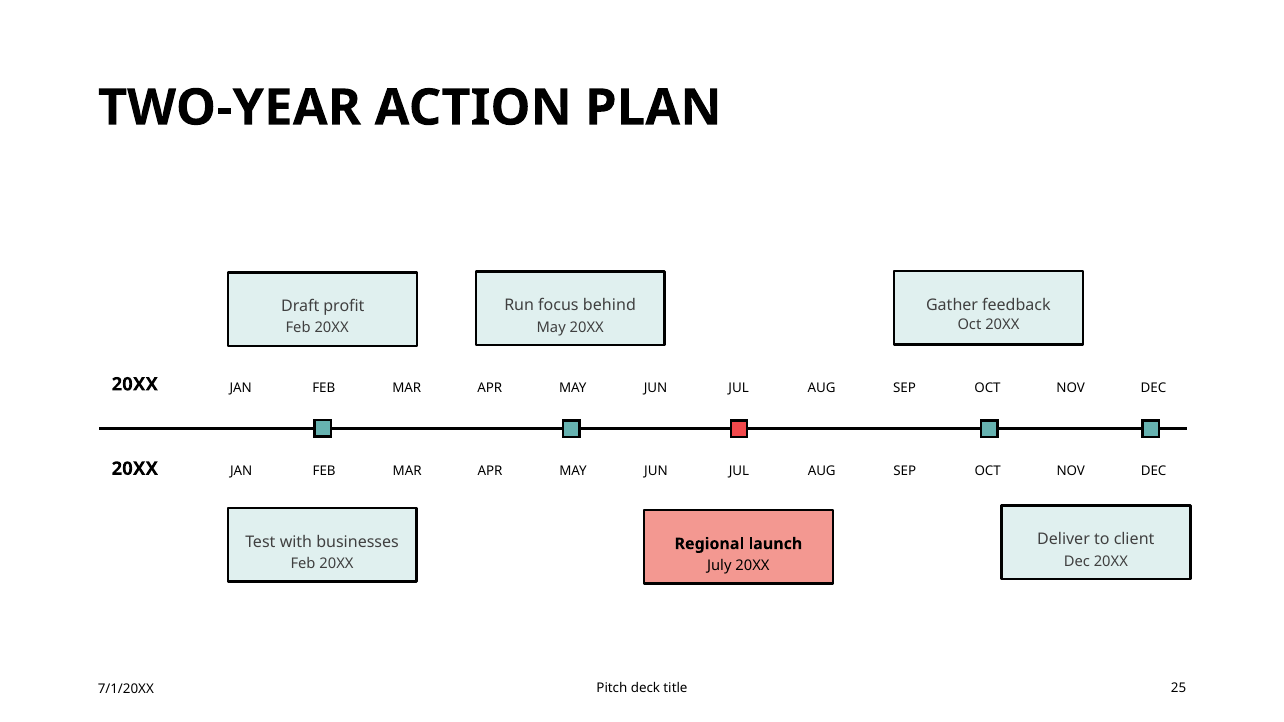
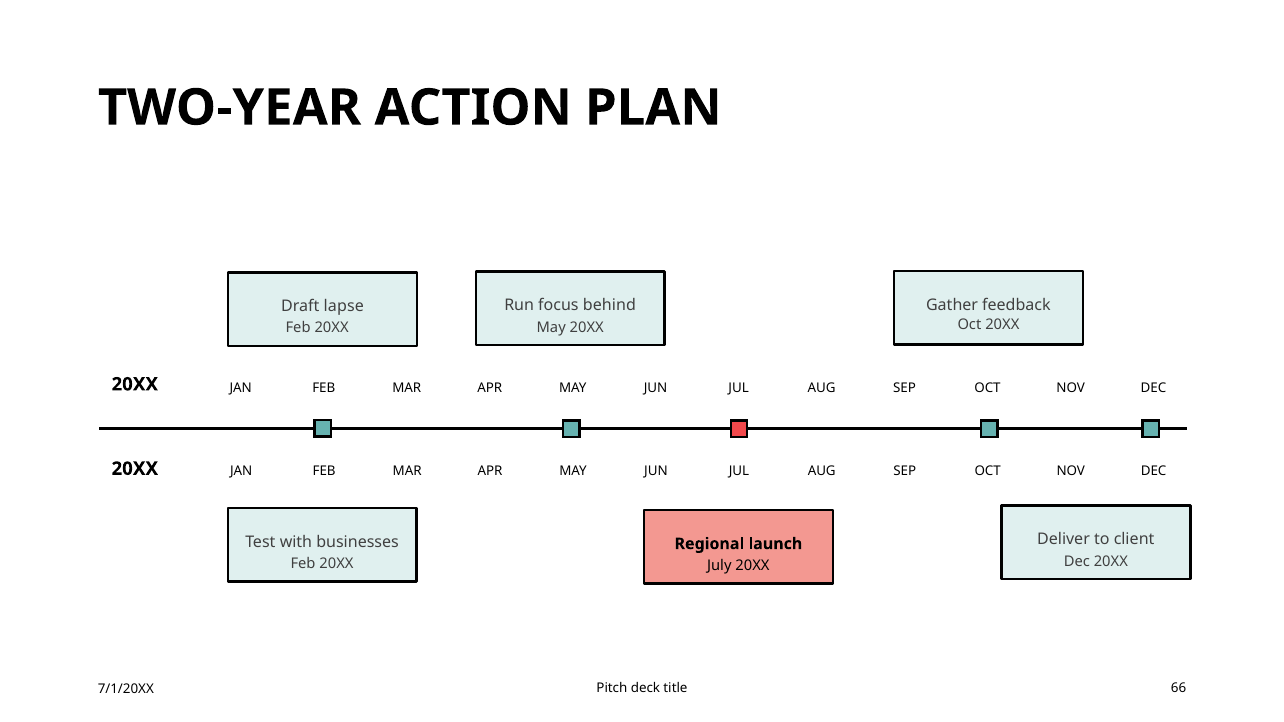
profit: profit -> lapse (344, 306)
25: 25 -> 66 (1179, 689)
